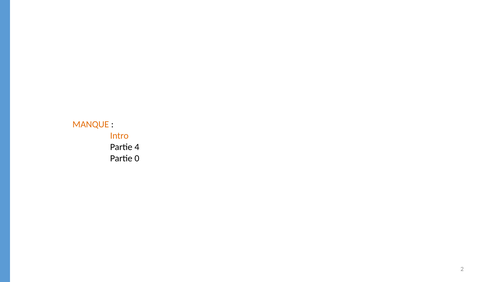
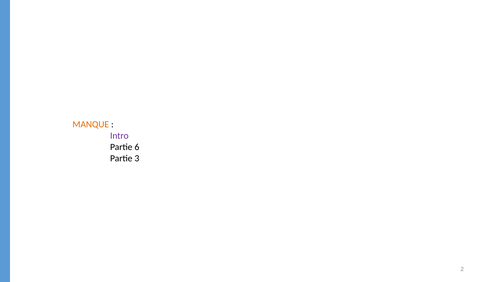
Intro colour: orange -> purple (119, 136)
4: 4 -> 6 (137, 147)
0: 0 -> 3 (137, 159)
